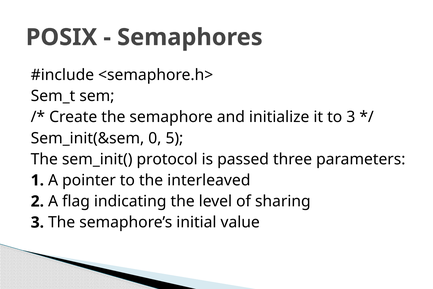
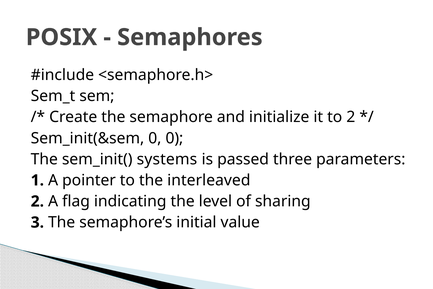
to 3: 3 -> 2 (351, 117)
0 5: 5 -> 0 (174, 138)
protocol: protocol -> systems (167, 159)
